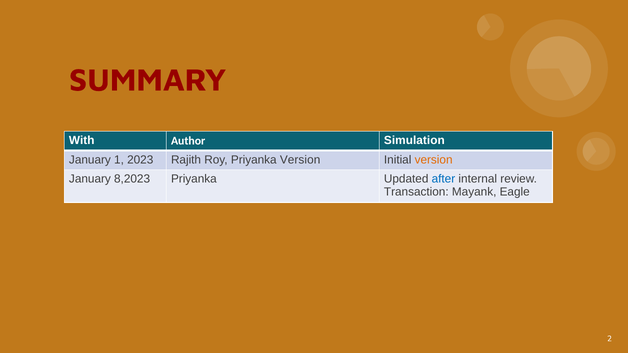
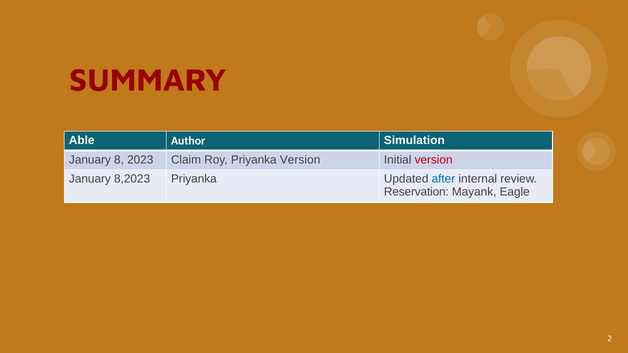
With: With -> Able (82, 141)
1: 1 -> 8 (119, 160)
Rajith: Rajith -> Claim (186, 160)
version colour: orange -> red (434, 160)
Transaction: Transaction -> Reservation (416, 192)
